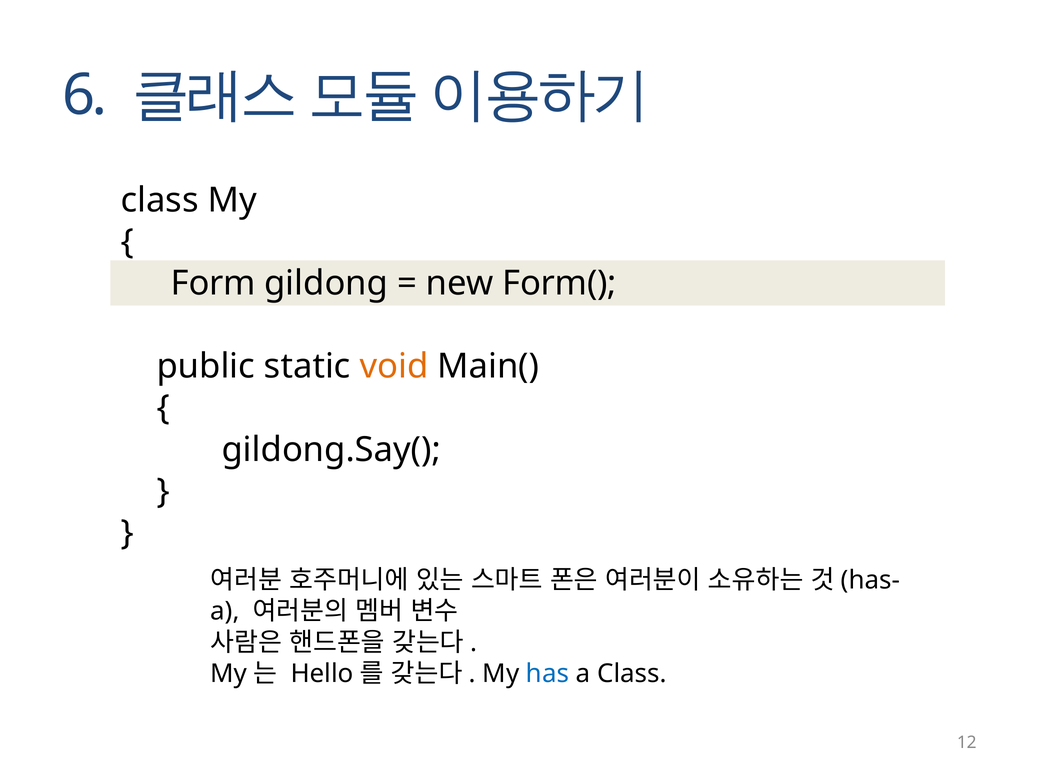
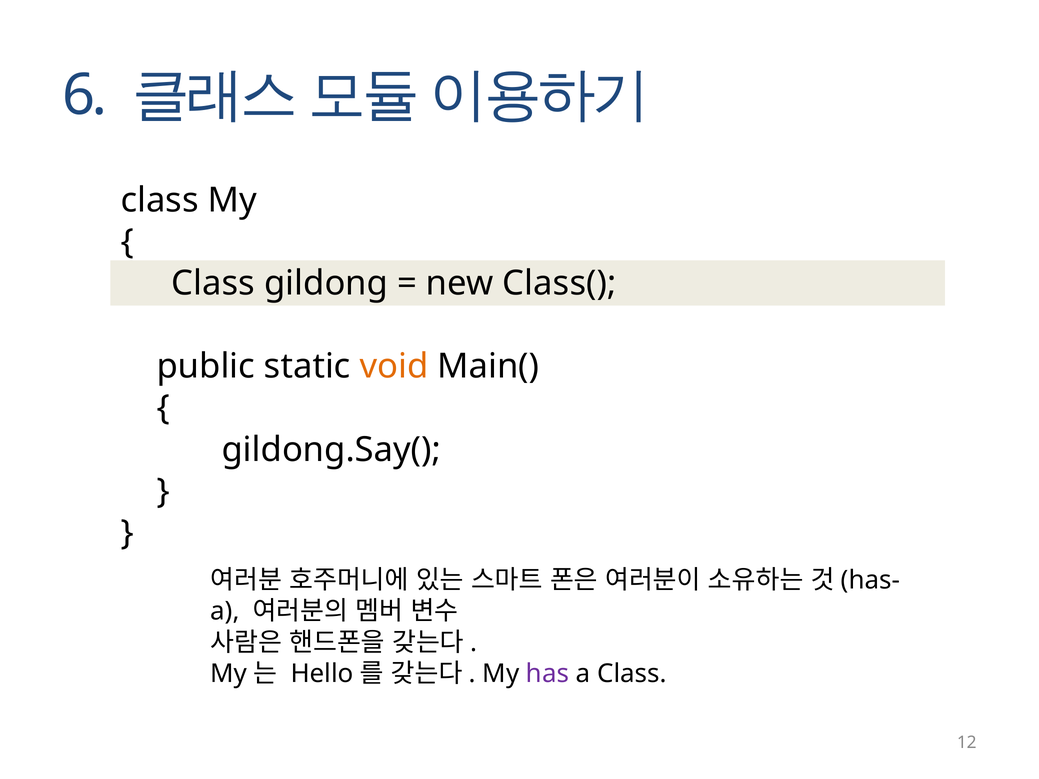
Form: Form -> Class (213, 283)
Form(: Form( -> Class( (559, 283)
has colour: blue -> purple (547, 674)
